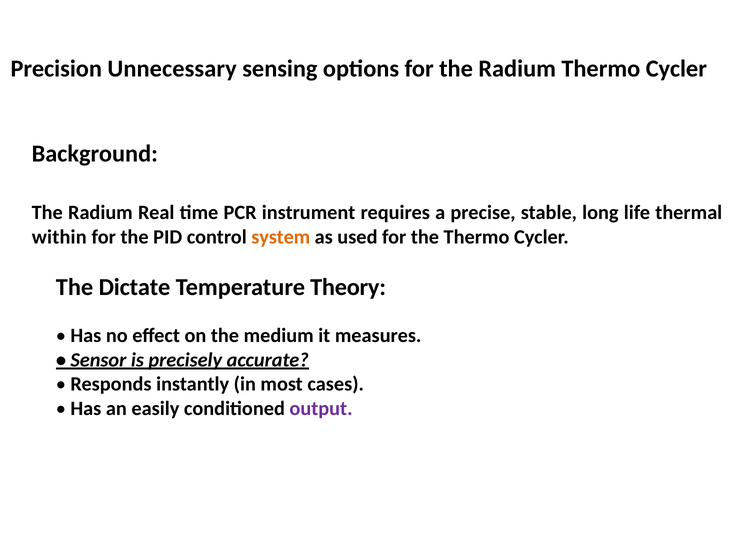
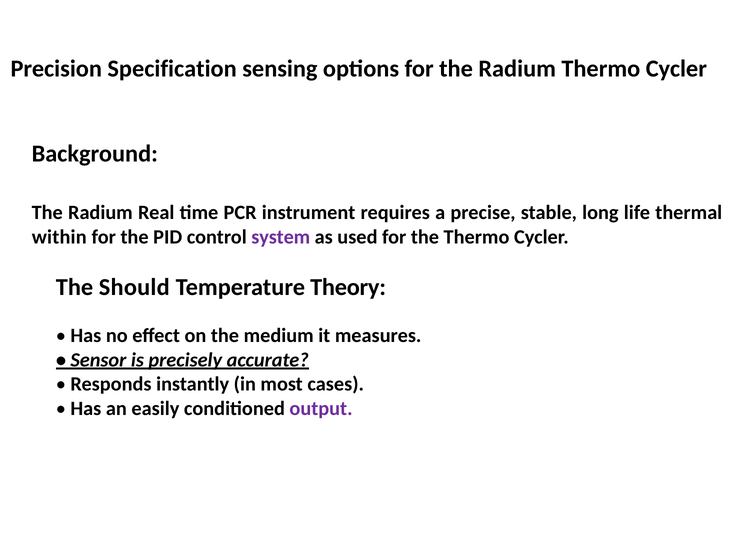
Unnecessary: Unnecessary -> Specification (172, 69)
system colour: orange -> purple (281, 237)
Dictate: Dictate -> Should (134, 288)
